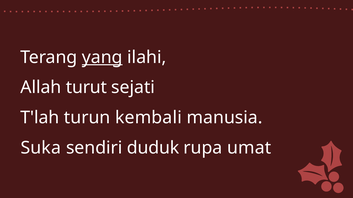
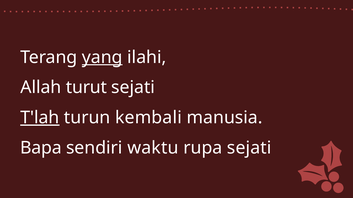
T'lah underline: none -> present (40, 118)
Suka: Suka -> Bapa (41, 148)
duduk: duduk -> waktu (153, 148)
rupa umat: umat -> sejati (249, 148)
